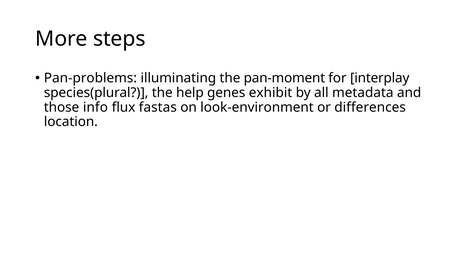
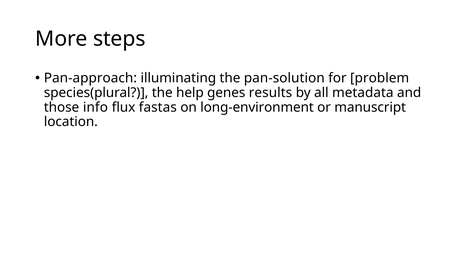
Pan-problems: Pan-problems -> Pan-approach (90, 78)
pan-moment: pan-moment -> pan-solution (284, 78)
interplay: interplay -> problem (380, 78)
exhibit: exhibit -> results (271, 93)
look-environment: look-environment -> long-environment (257, 107)
differences: differences -> manuscript (370, 107)
